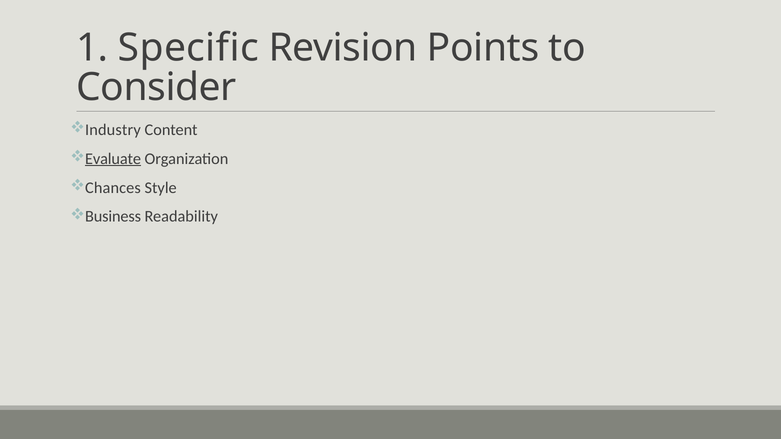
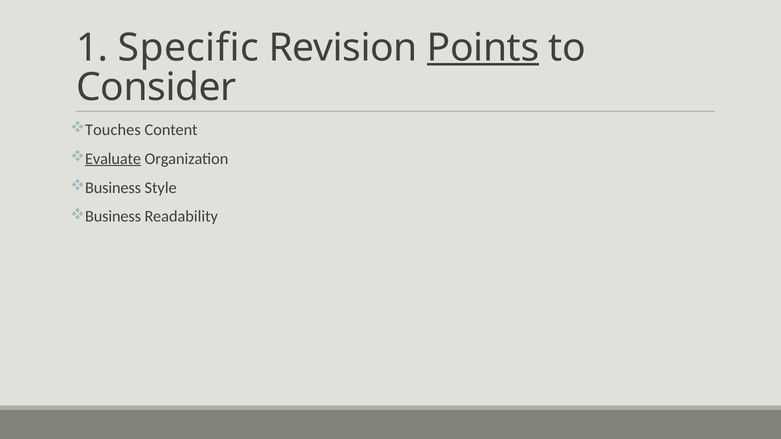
Points underline: none -> present (483, 48)
Industry: Industry -> Touches (113, 130)
Chances: Chances -> Business (113, 188)
